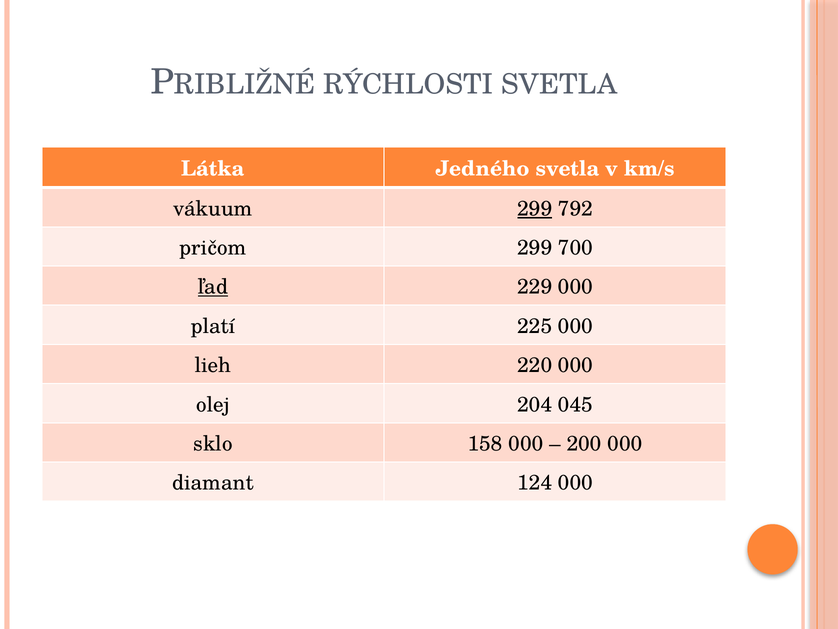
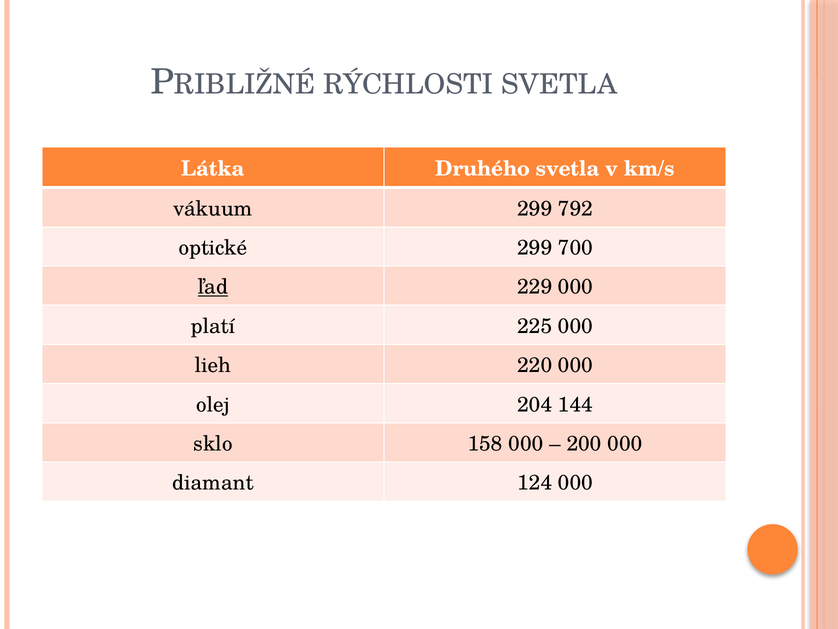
Jedného: Jedného -> Druhého (483, 169)
299 underline: present -> none (535, 208)
pričom: pričom -> optické (213, 248)
045: 045 -> 144 (575, 404)
